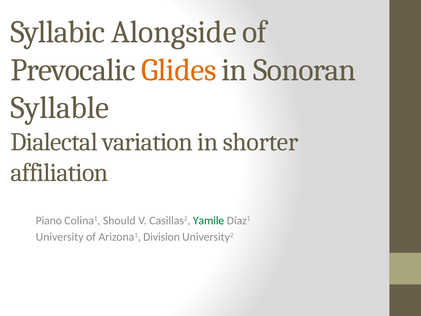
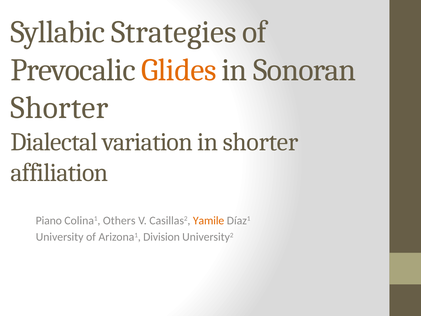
Alongside: Alongside -> Strategies (174, 32)
Syllable: Syllable -> Shorter (59, 108)
Should: Should -> Others (119, 220)
Yamile colour: green -> orange (209, 220)
